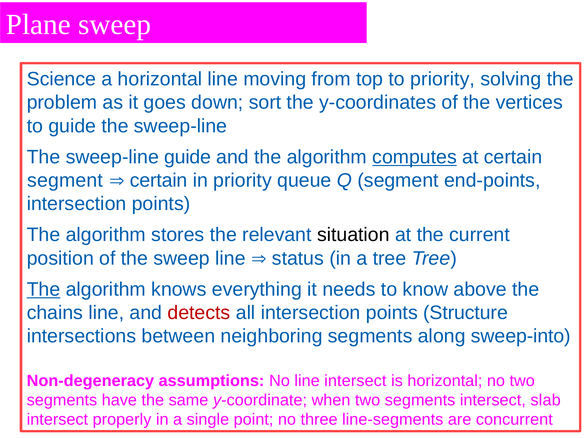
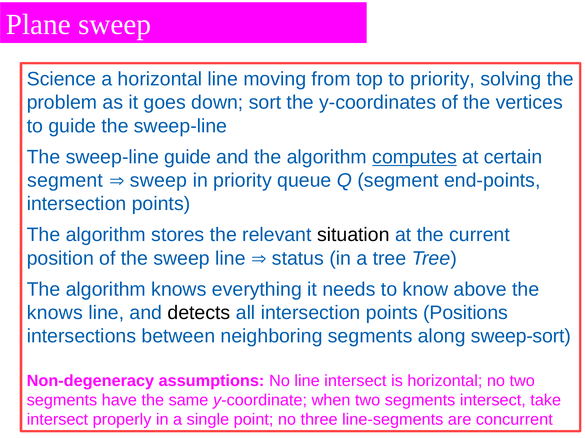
certain: certain -> sweep (158, 181)
The underline: present -> none (43, 290)
chains: chains -> knows (55, 313)
detects colour: red -> black (199, 313)
Structure: Structure -> Positions (466, 313)
sweep-into: sweep-into -> sweep-sort (521, 337)
slab: slab -> take (546, 401)
